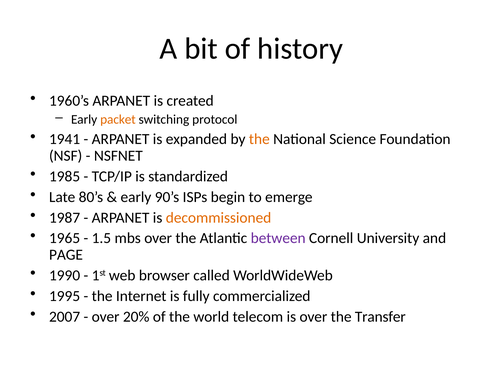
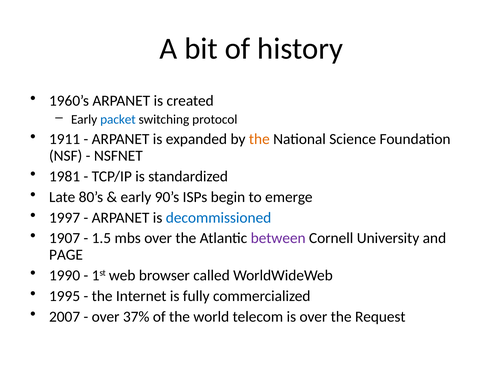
packet colour: orange -> blue (118, 120)
1941: 1941 -> 1911 (65, 139)
1985: 1985 -> 1981 (65, 177)
1987: 1987 -> 1997 (65, 218)
decommissioned colour: orange -> blue (219, 218)
1965: 1965 -> 1907 (65, 238)
20%: 20% -> 37% (136, 317)
Transfer: Transfer -> Request (380, 317)
